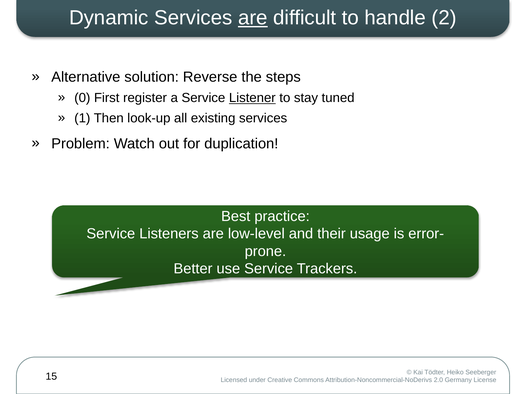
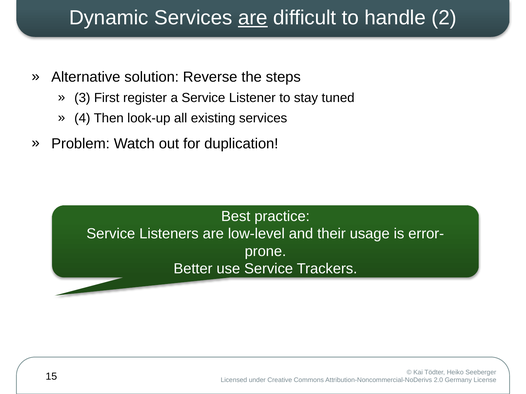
0: 0 -> 3 (82, 98)
Listener underline: present -> none (252, 98)
1: 1 -> 4 (82, 118)
